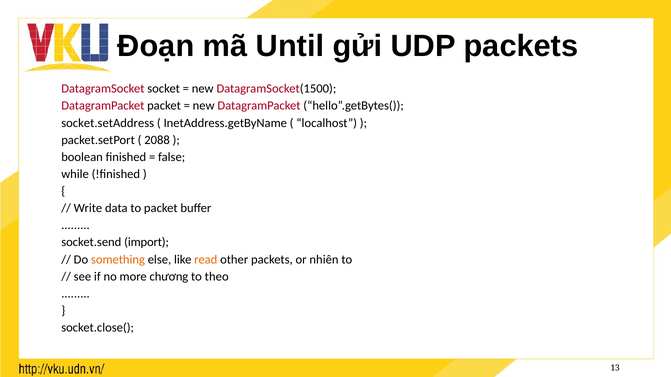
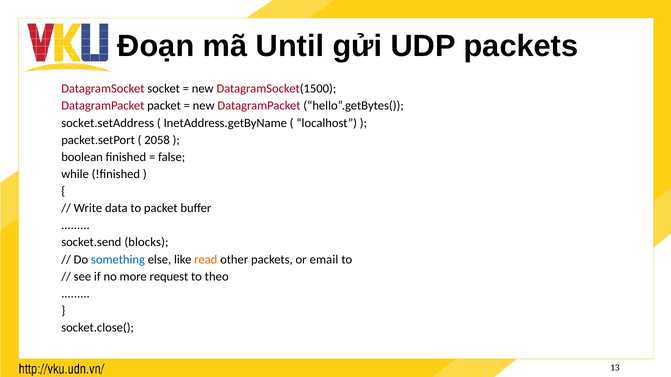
2088: 2088 -> 2058 (157, 140)
import: import -> blocks (146, 243)
something colour: orange -> blue (118, 260)
nhiên: nhiên -> email (324, 260)
chương: chương -> request (169, 277)
